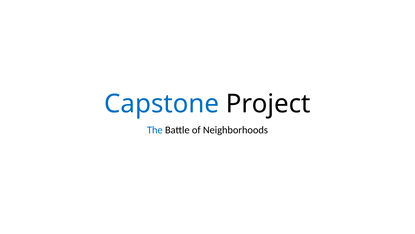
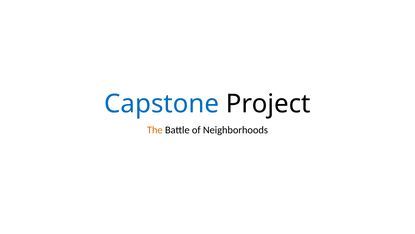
The colour: blue -> orange (155, 130)
